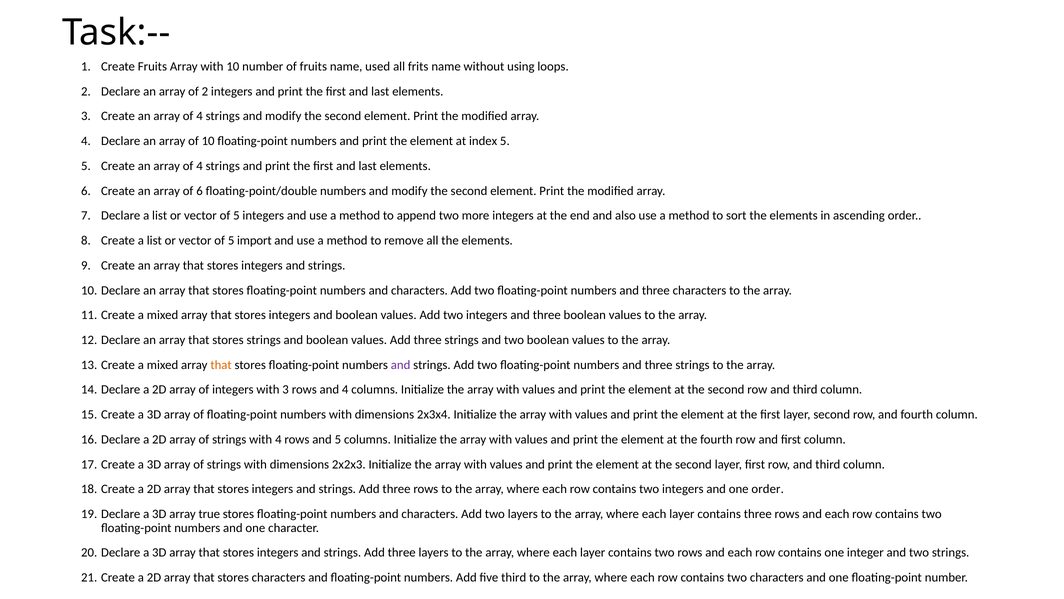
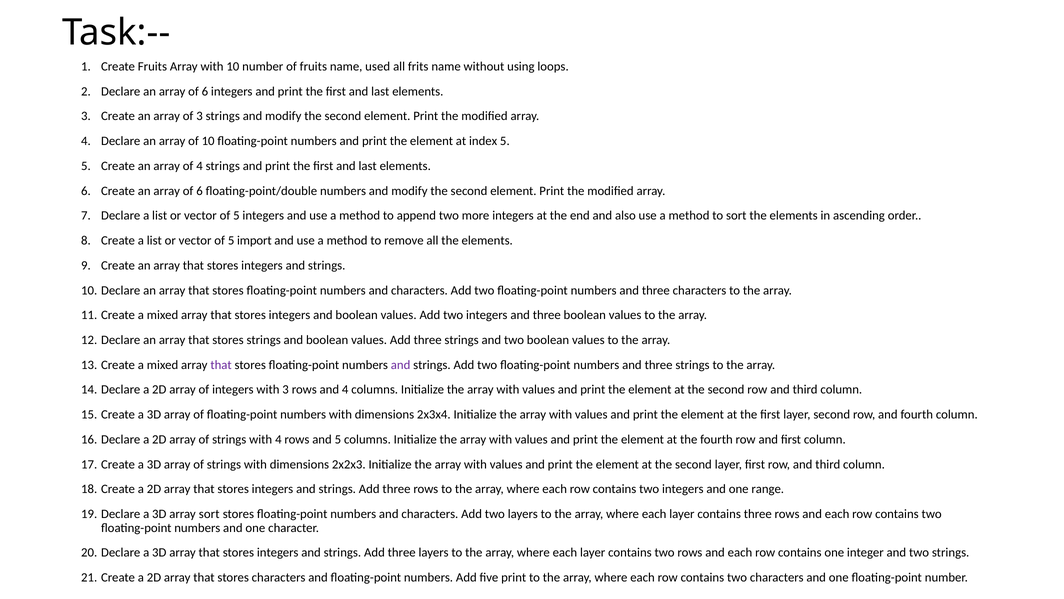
2: 2 -> 6 (205, 91)
4: 4 -> 3 (199, 116)
that colour: orange -> purple (221, 365)
one order: order -> range (768, 489)
array true: true -> sort (209, 514)
five third: third -> print (514, 577)
